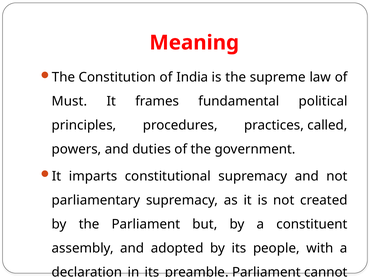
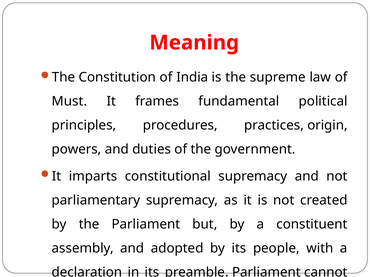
called: called -> origin (327, 125)
